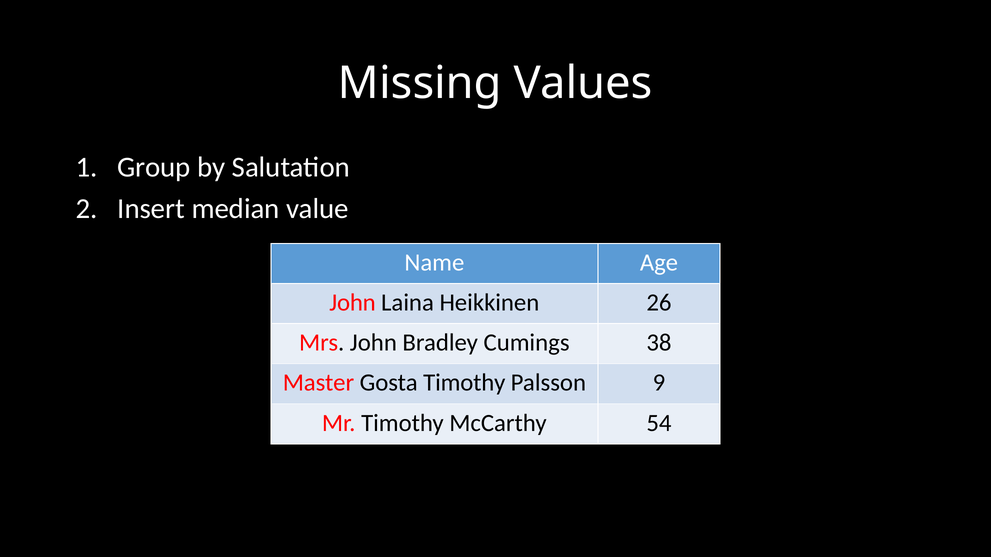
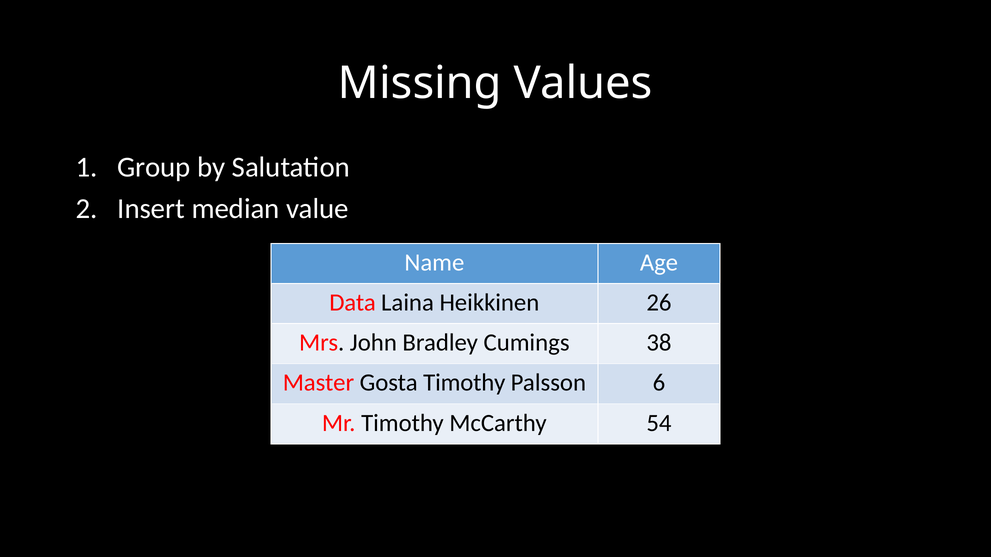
John: John -> Data (353, 303)
9: 9 -> 6 (659, 383)
